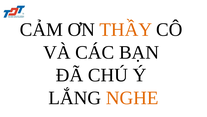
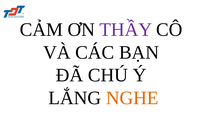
THẦY colour: orange -> purple (126, 30)
